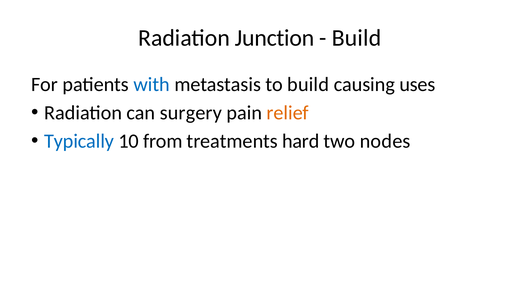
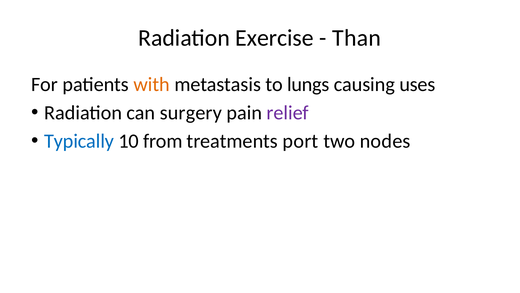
Junction: Junction -> Exercise (275, 38)
Build: Build -> Than (357, 38)
with colour: blue -> orange (152, 84)
to build: build -> lungs (308, 84)
relief colour: orange -> purple (288, 113)
hard: hard -> port (301, 141)
